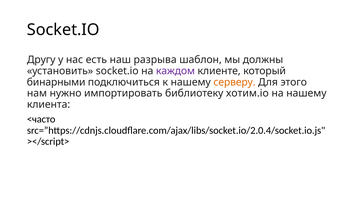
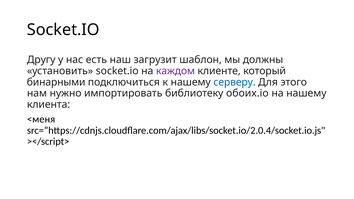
разрыва: разрыва -> загрузит (155, 60)
серверу colour: orange -> blue (234, 82)
хотим.io: хотим.io -> обоих.io (247, 93)
<часто: <часто -> <меня (41, 119)
